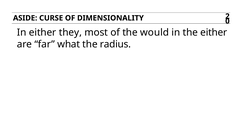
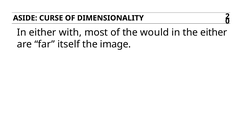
they: they -> with (70, 32)
what: what -> itself (69, 44)
radius: radius -> image (115, 44)
